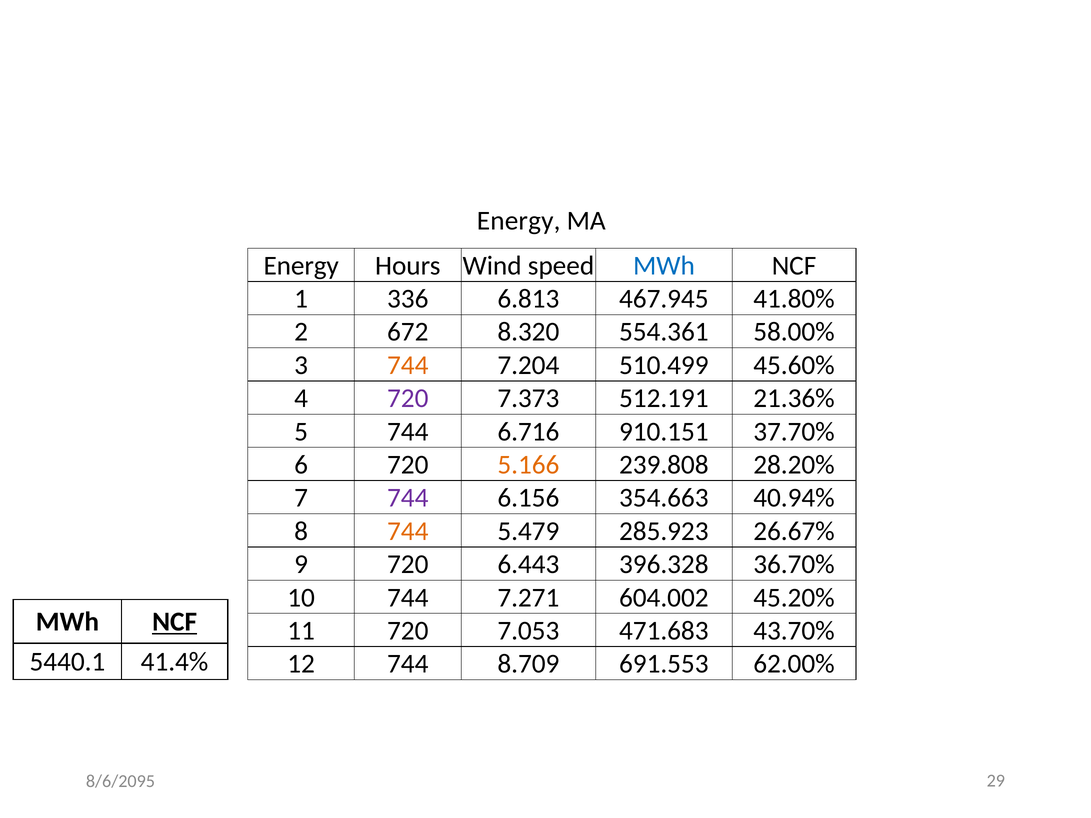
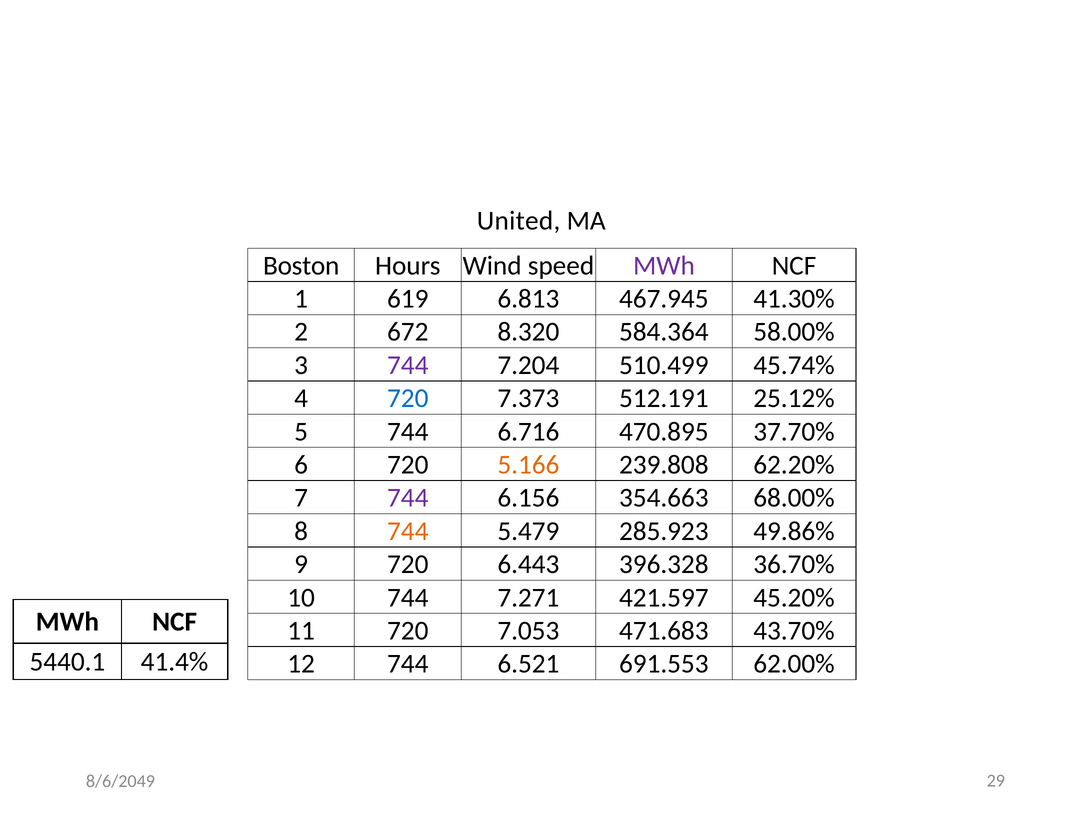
Energy: Energy -> United (519, 221)
Energy: Energy -> Boston (301, 266)
MWh colour: blue -> purple (664, 266)
336: 336 -> 619 (408, 299)
41.80%: 41.80% -> 41.30% (794, 299)
554.361: 554.361 -> 584.364 (664, 332)
744 colour: orange -> purple (408, 365)
45.60%: 45.60% -> 45.74% (794, 365)
720 colour: purple -> blue (408, 398)
21.36%: 21.36% -> 25.12% (794, 398)
910.151: 910.151 -> 470.895 (664, 432)
28.20%: 28.20% -> 62.20% (794, 465)
40.94%: 40.94% -> 68.00% (794, 498)
26.67%: 26.67% -> 49.86% (794, 531)
604.002: 604.002 -> 421.597 (664, 598)
NCF underline: present -> none (175, 622)
8.709: 8.709 -> 6.521 (528, 664)
8/6/2095: 8/6/2095 -> 8/6/2049 (120, 781)
